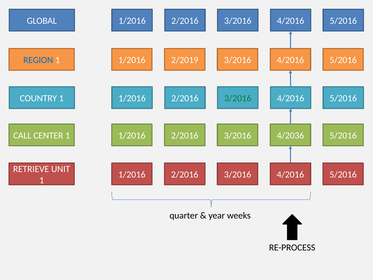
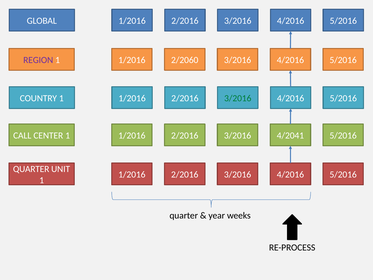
REGION colour: blue -> purple (38, 60)
2/2019: 2/2019 -> 2/2060 (185, 60)
4/2036: 4/2036 -> 4/2041 (290, 135)
RETRIEVE: RETRIEVE -> QUARTER (31, 169)
